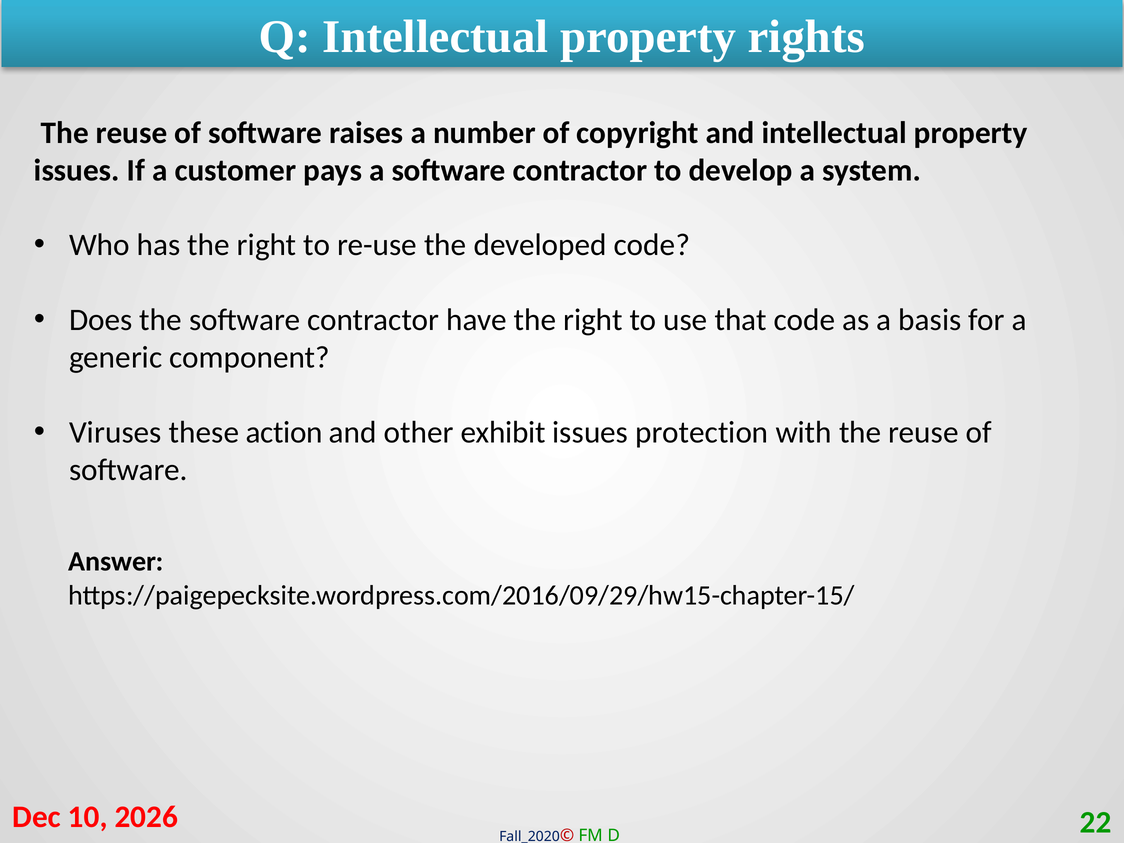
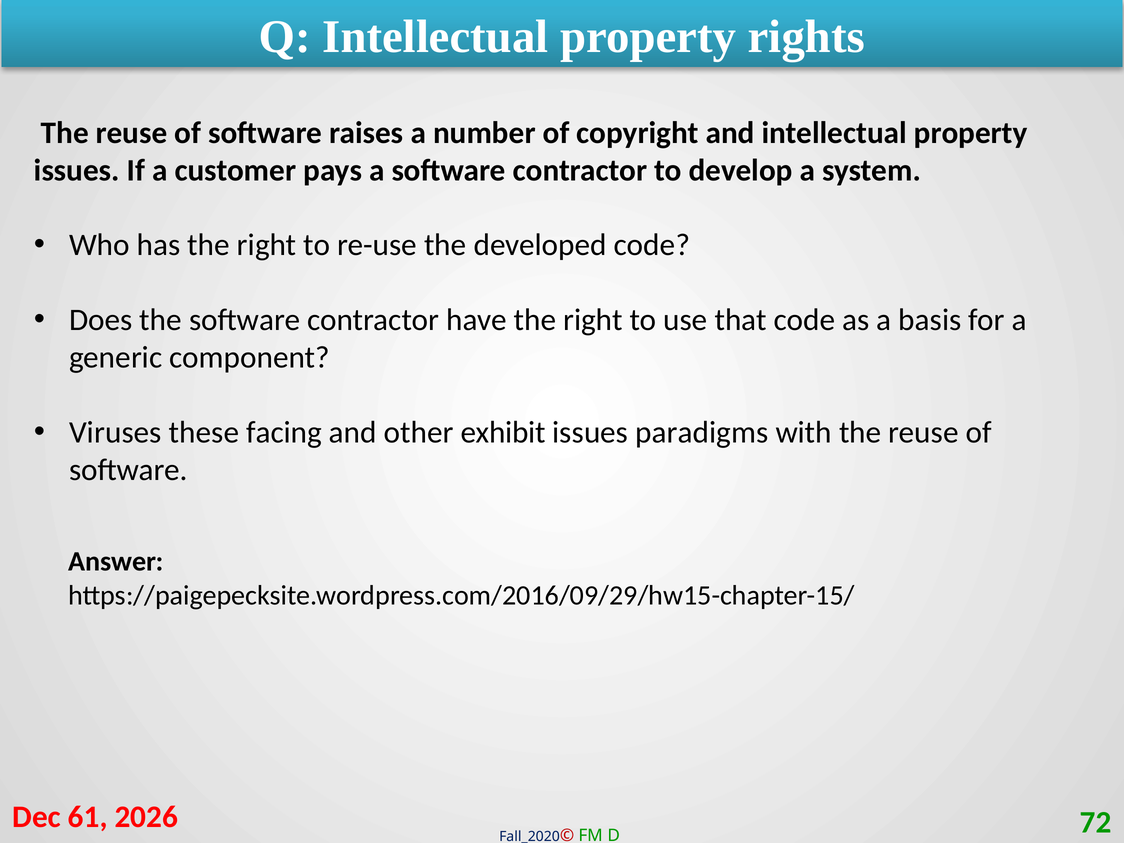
action: action -> facing (284, 433)
protection: protection -> paradigms (702, 433)
10: 10 -> 61 (88, 817)
22: 22 -> 72 (1096, 822)
